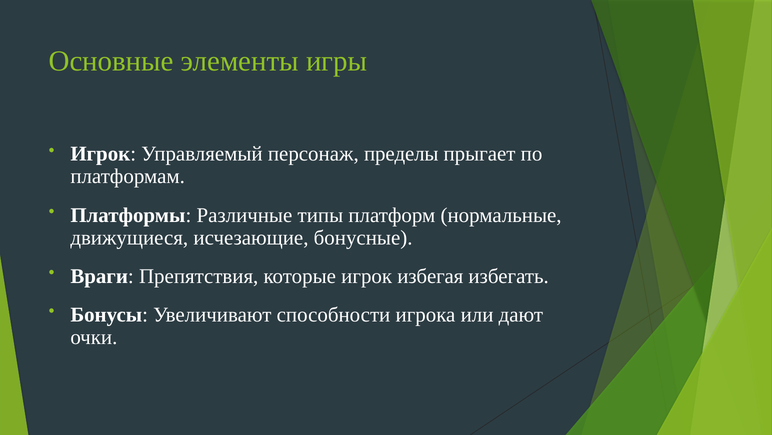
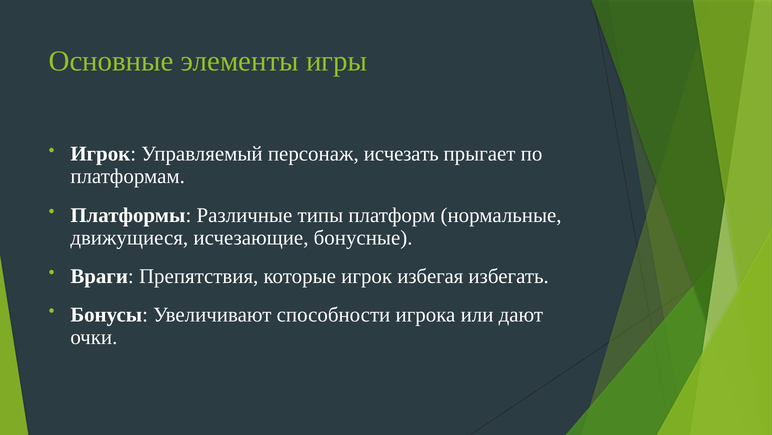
пределы: пределы -> исчезать (401, 154)
